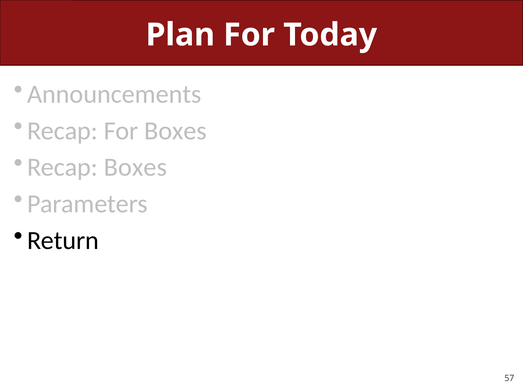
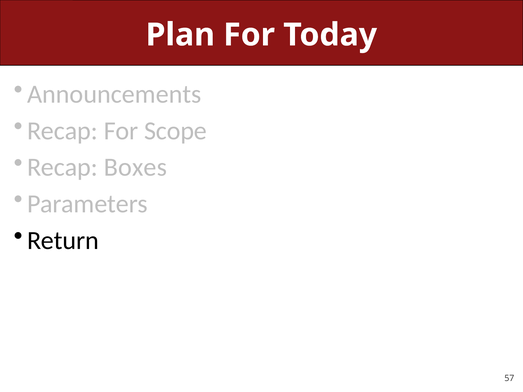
For Boxes: Boxes -> Scope (176, 131)
